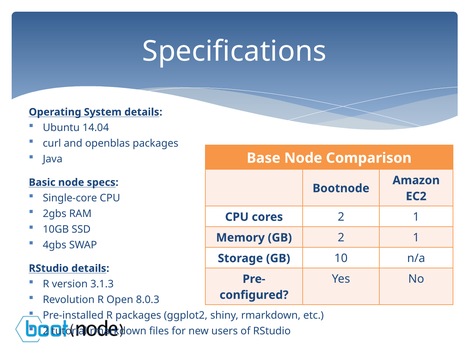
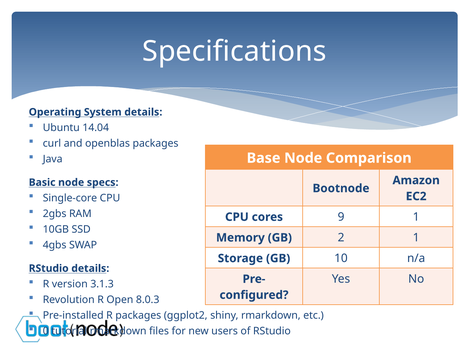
cores 2: 2 -> 9 (341, 217)
2: 2 -> 0 (46, 331)
